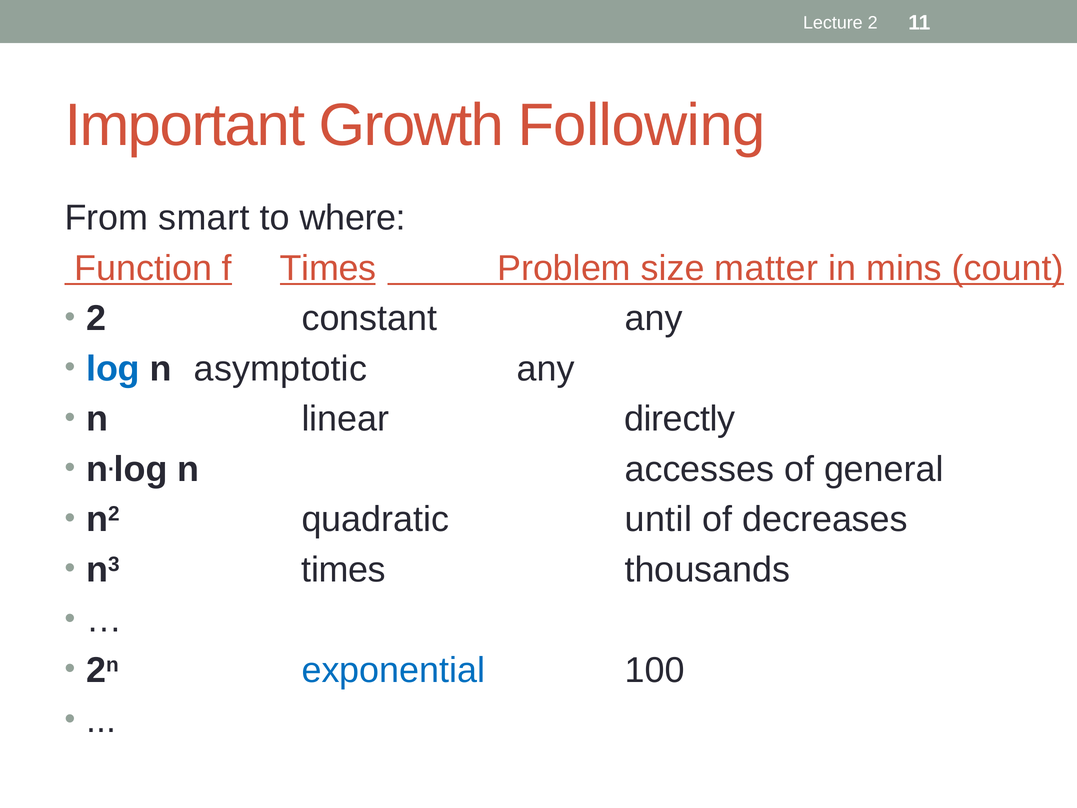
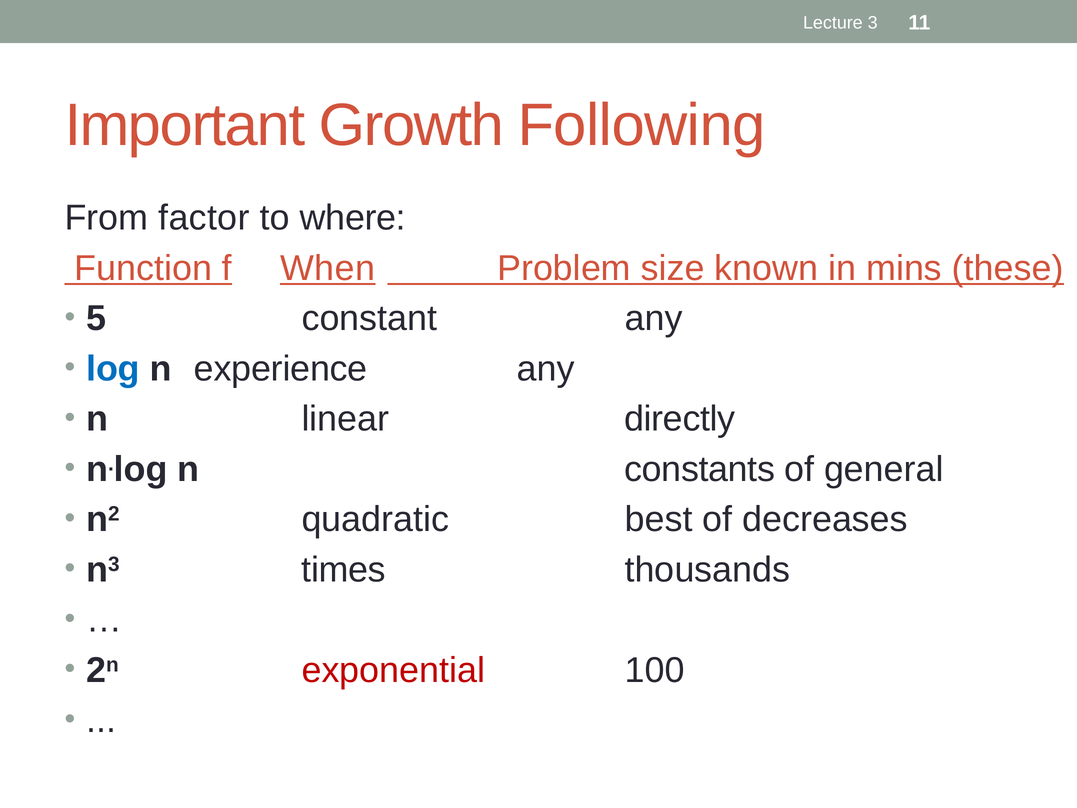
Lecture 2: 2 -> 3 (873, 23)
smart: smart -> factor (204, 218)
f Times: Times -> When (328, 268)
matter: matter -> known (766, 268)
count: count -> these (1008, 268)
2: 2 -> 5 (96, 318)
asymptotic: asymptotic -> experience (281, 369)
accesses: accesses -> constants (700, 469)
until: until -> best (659, 519)
exponential colour: blue -> red (393, 670)
